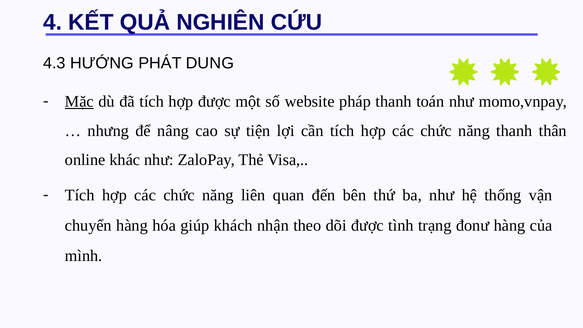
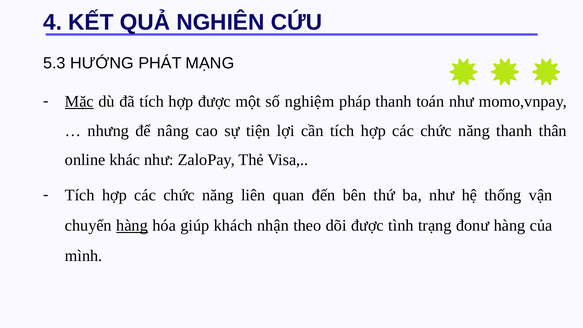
4.3: 4.3 -> 5.3 (54, 63)
DUNG: DUNG -> MẠNG (210, 63)
website: website -> nghiệm (310, 102)
hàng underline: none -> present (132, 225)
